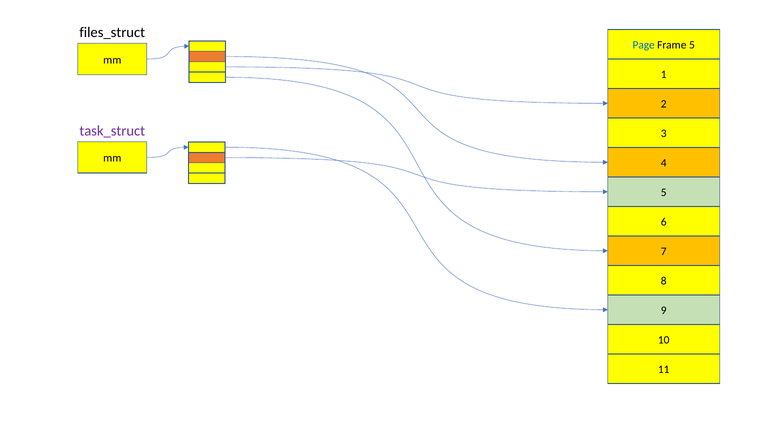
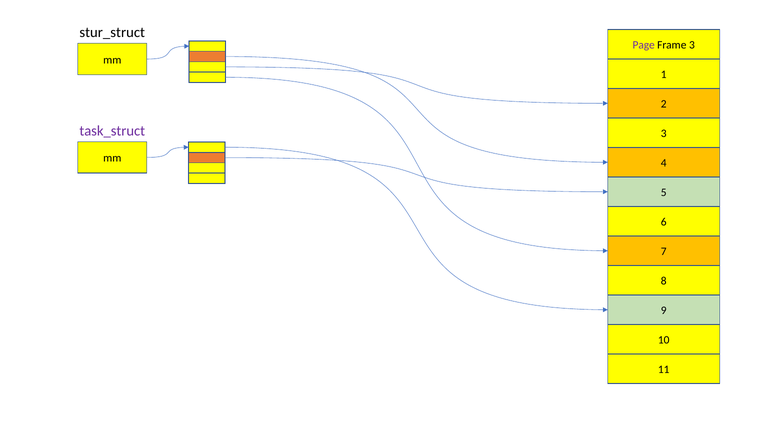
files_struct: files_struct -> stur_struct (112, 32)
Page colour: blue -> purple (644, 45)
Frame 5: 5 -> 3 (692, 45)
